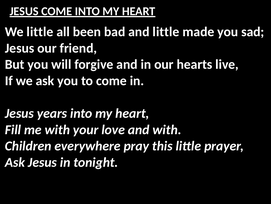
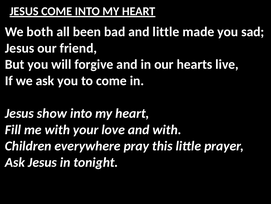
We little: little -> both (40, 32)
years: years -> show (52, 113)
